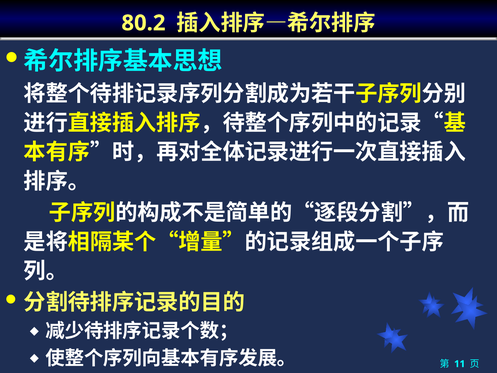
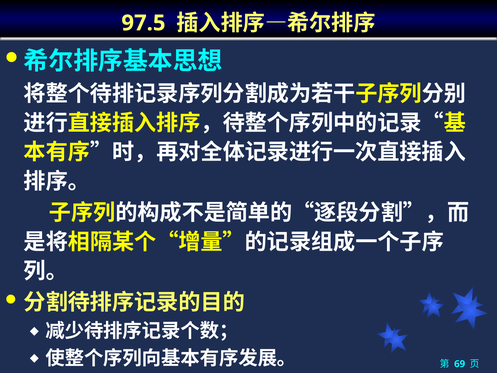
80.2: 80.2 -> 97.5 (143, 23)
11: 11 -> 69 (460, 364)
